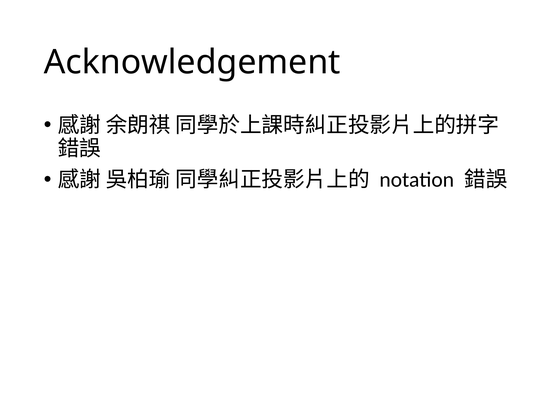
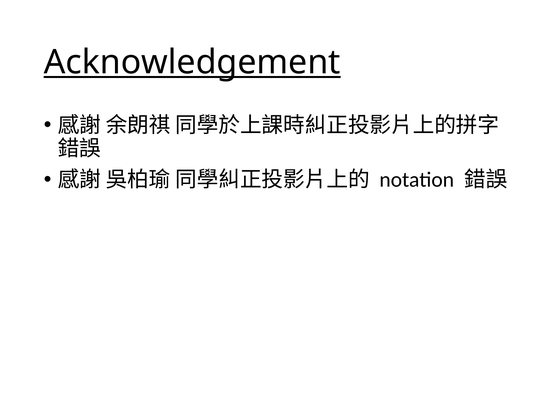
Acknowledgement underline: none -> present (192, 62)
